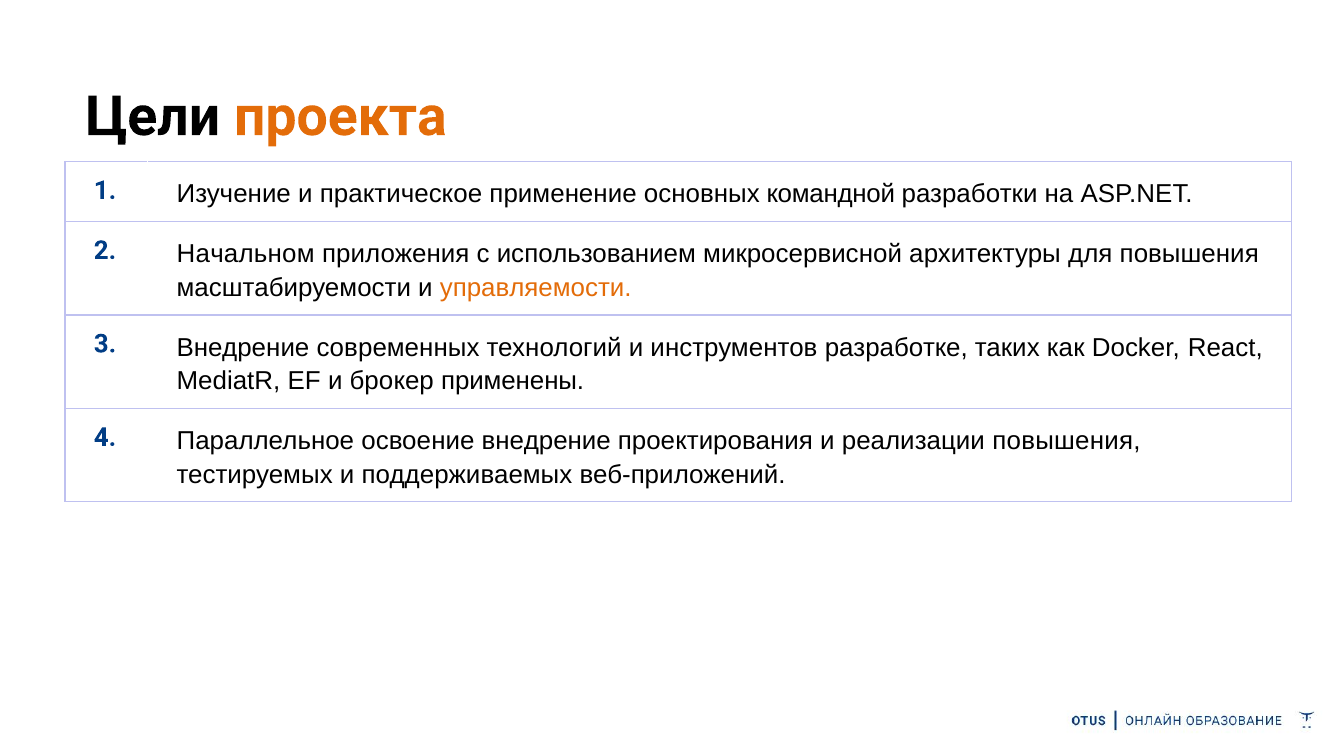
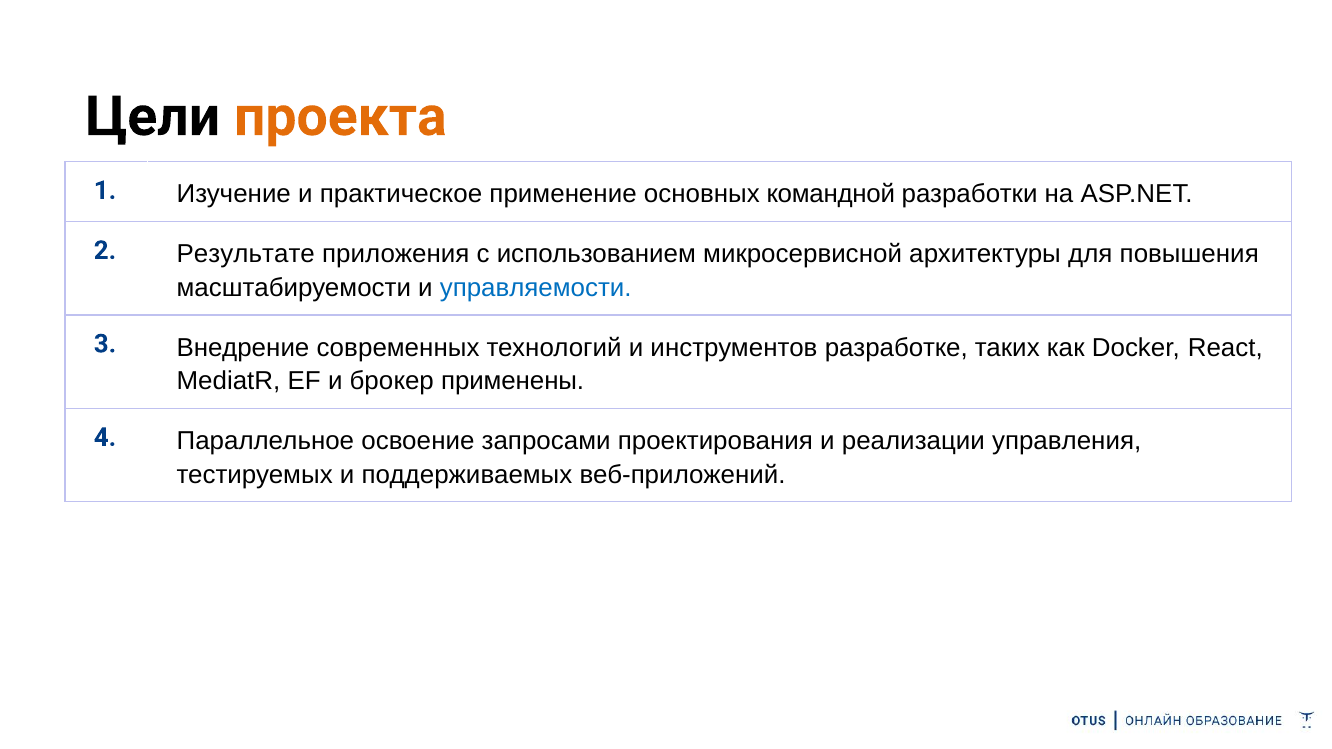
Начальном: Начальном -> Результате (246, 254)
управляемости colour: orange -> blue (536, 288)
освоение внедрение: внедрение -> запросами (546, 441)
реализации повышения: повышения -> управления (1067, 441)
